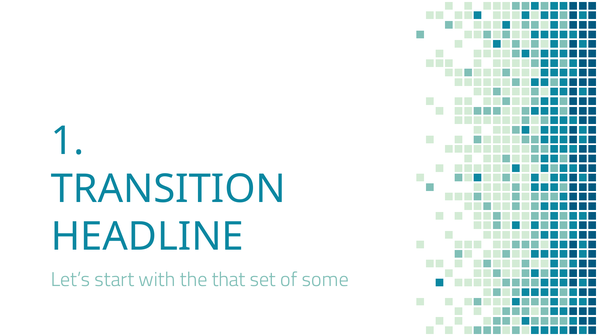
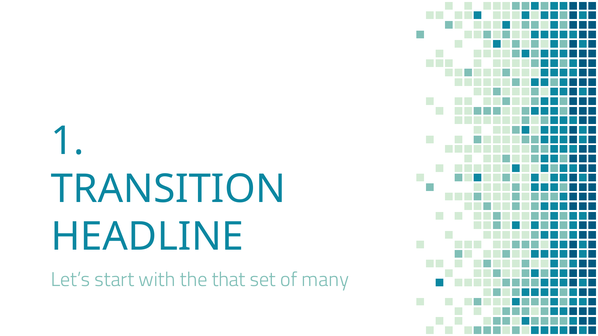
some: some -> many (325, 280)
